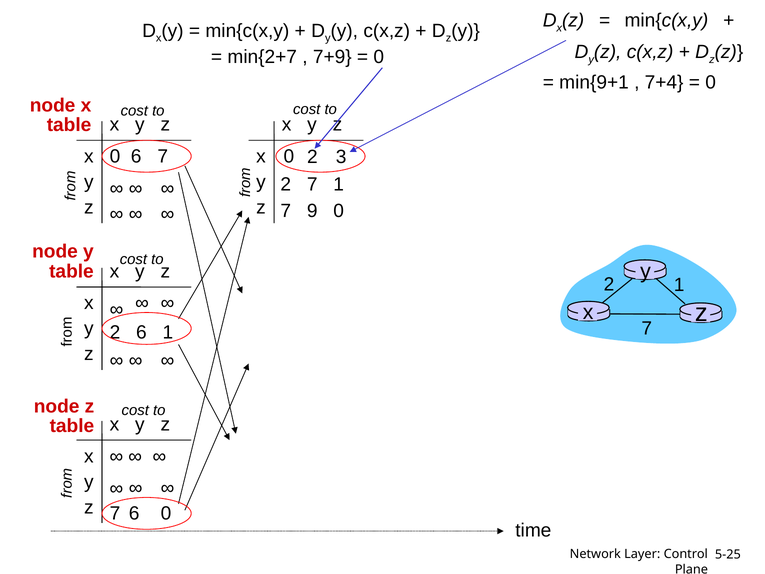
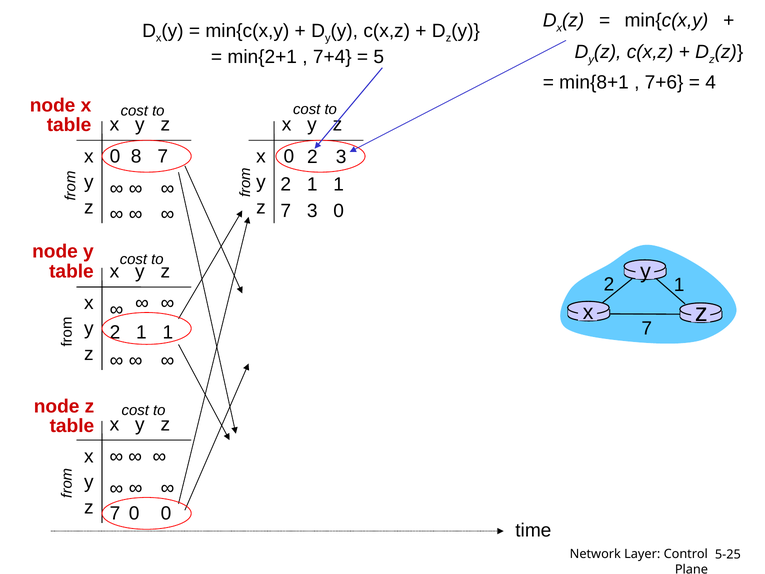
min{2+7: min{2+7 -> min{2+1 (262, 57)
7+9: 7+9 -> 7+4 (332, 57)
0: 0 -> 5 (379, 57)
min{9+1: min{9+1 -> min{8+1 (594, 83)
7+4: 7+4 -> 7+6 (664, 83)
0: 0 -> 4 (711, 83)
0 6: 6 -> 8 (136, 156)
7: 7 -> 1 (312, 184)
7 9: 9 -> 3 (312, 211)
6: 6 -> 1 (141, 332)
7 6: 6 -> 0 (134, 513)
